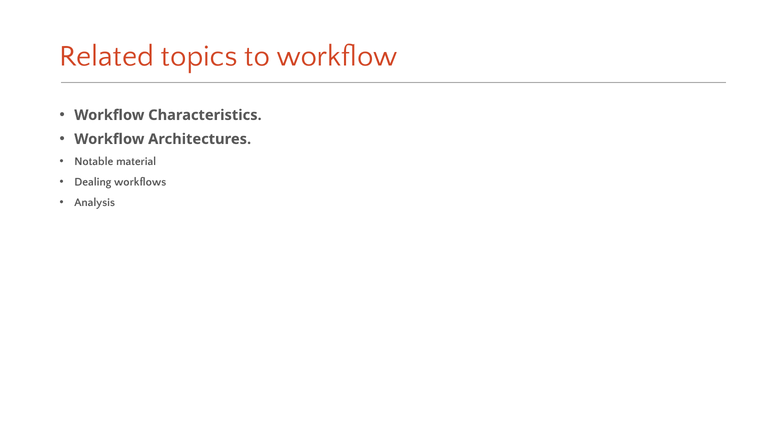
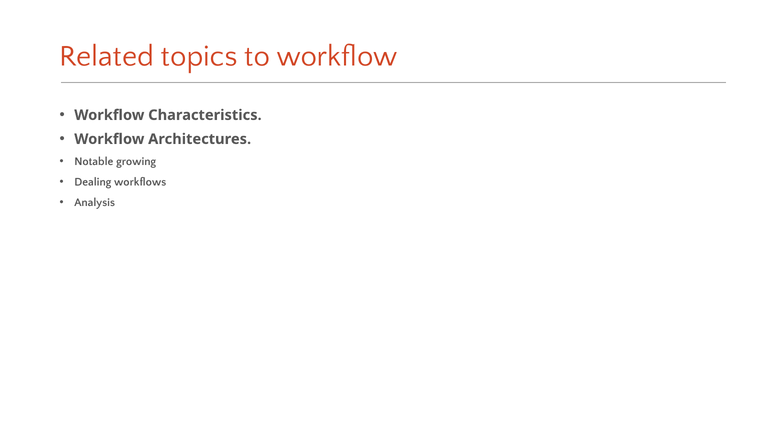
material: material -> growing (136, 161)
